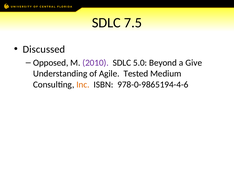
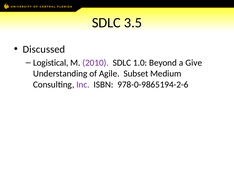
7.5: 7.5 -> 3.5 (133, 23)
Opposed: Opposed -> Logistical (51, 63)
5.0: 5.0 -> 1.0 (140, 63)
Tested: Tested -> Subset (136, 73)
Inc colour: orange -> purple (83, 84)
978-0-9865194-4-6: 978-0-9865194-4-6 -> 978-0-9865194-2-6 (153, 84)
